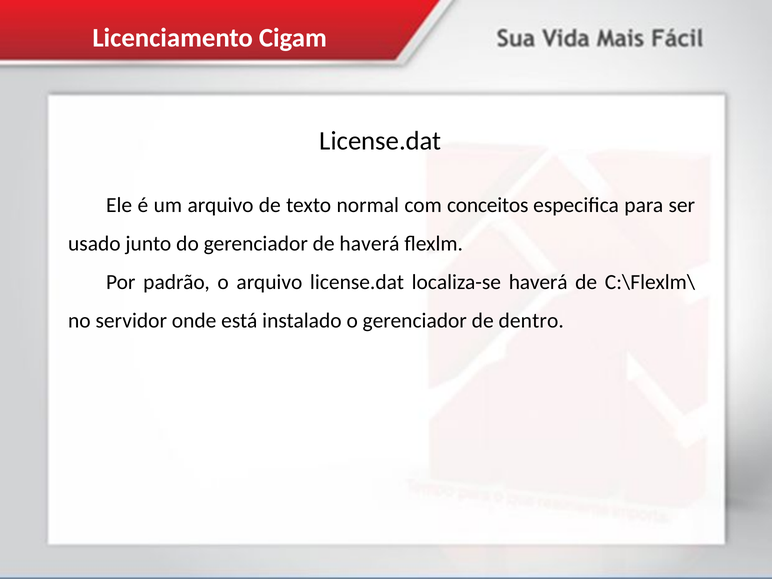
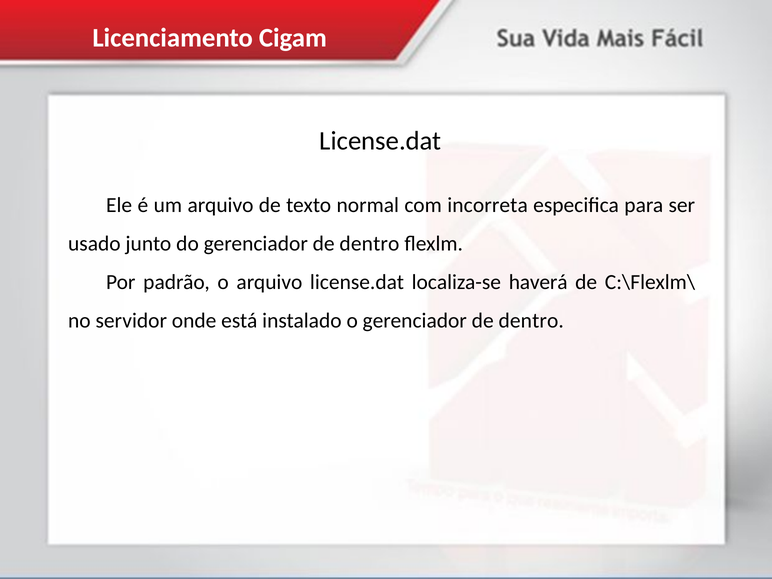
conceitos: conceitos -> incorreta (488, 205)
do gerenciador de haverá: haverá -> dentro (369, 244)
